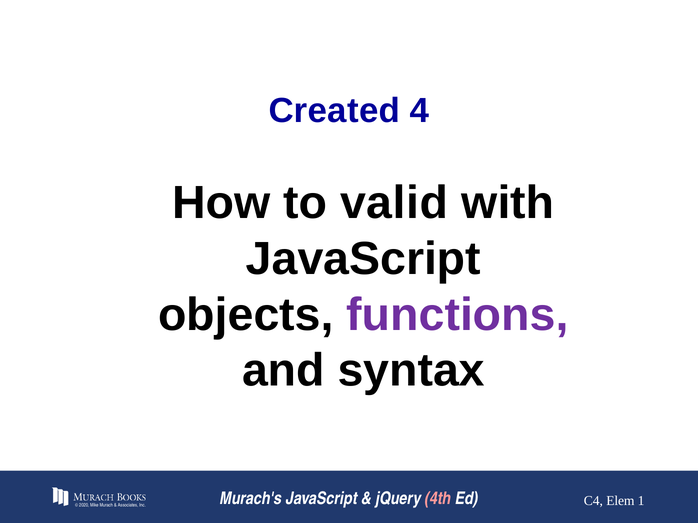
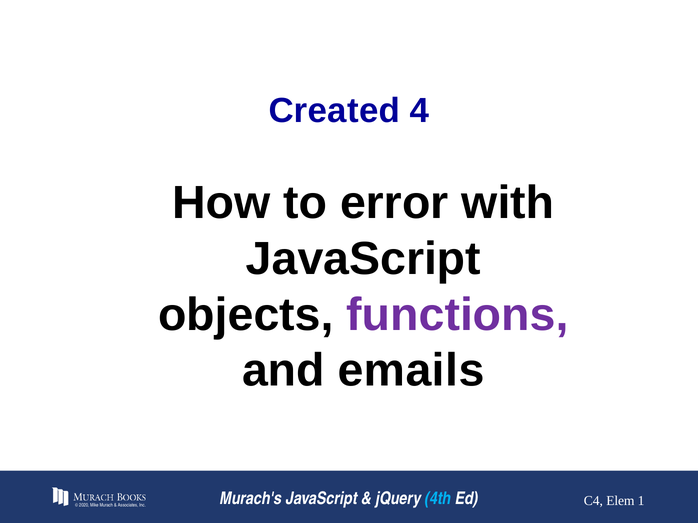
valid: valid -> error (394, 203)
syntax: syntax -> emails (411, 371)
4th colour: pink -> light blue (438, 499)
